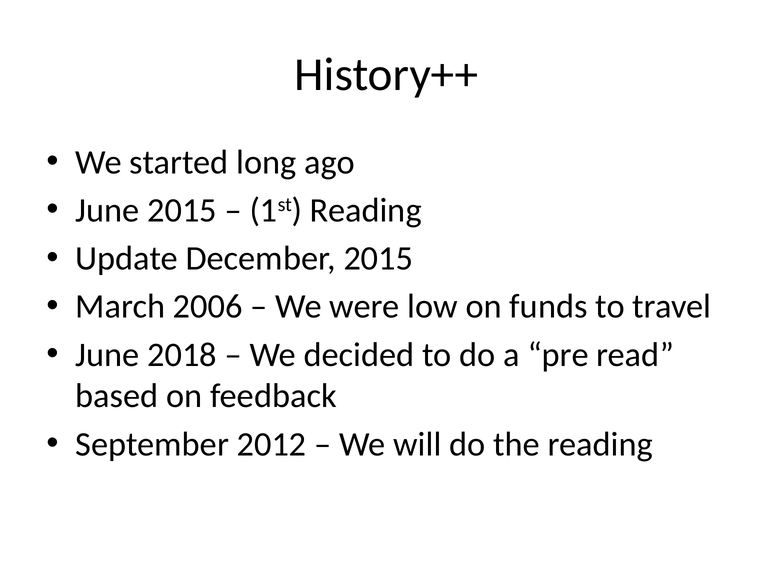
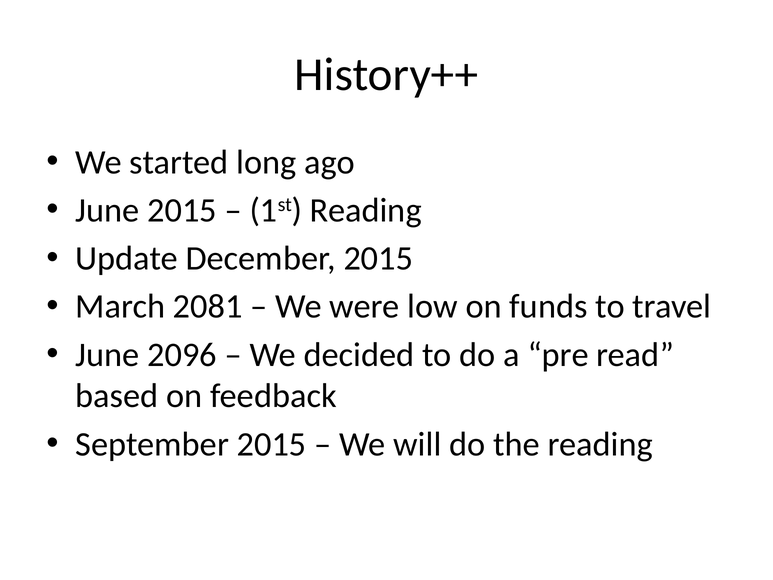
2006: 2006 -> 2081 (208, 307)
2018: 2018 -> 2096 (182, 355)
September 2012: 2012 -> 2015 (272, 444)
